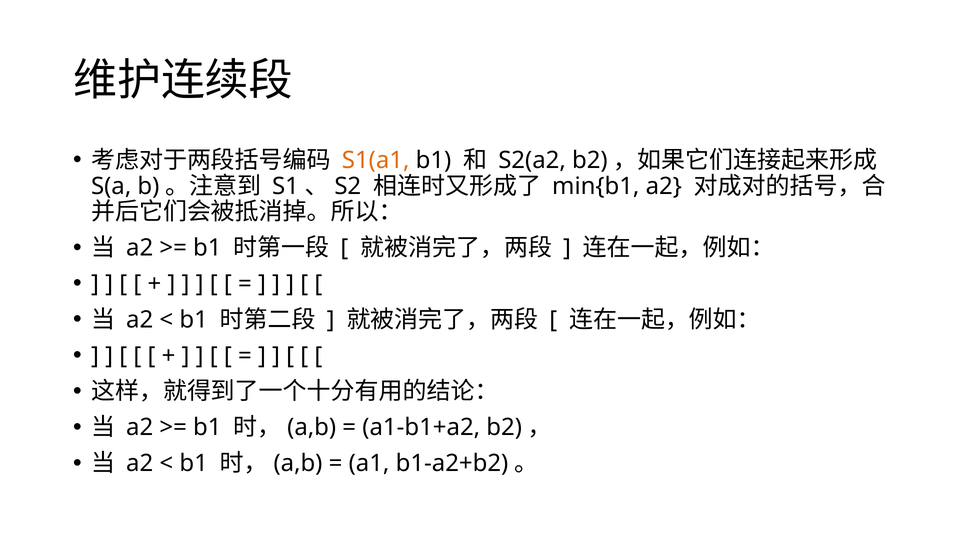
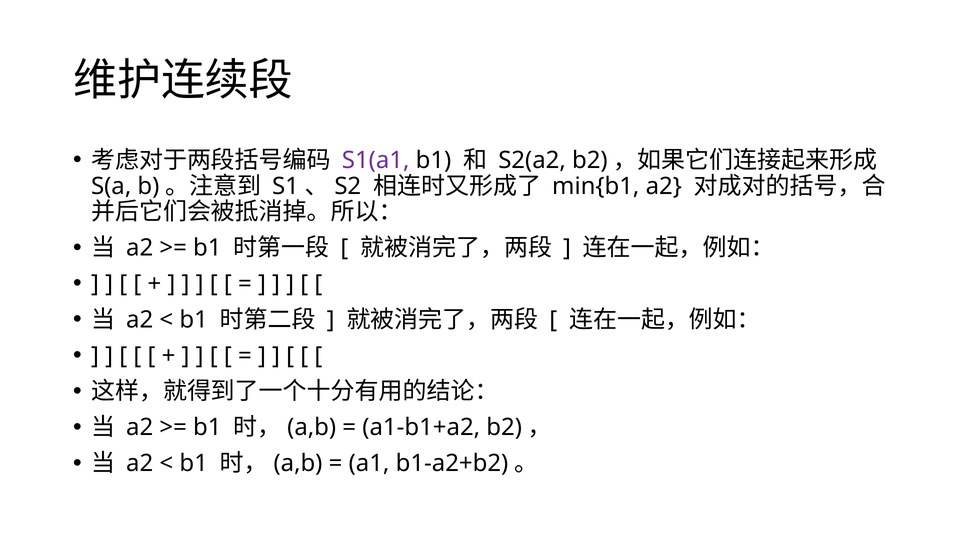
S1(a1 colour: orange -> purple (376, 160)
